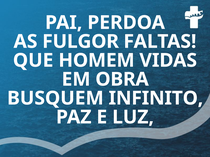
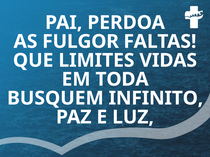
HOMEM: HOMEM -> LIMITES (96, 61)
OBRA: OBRA -> TODA (122, 80)
